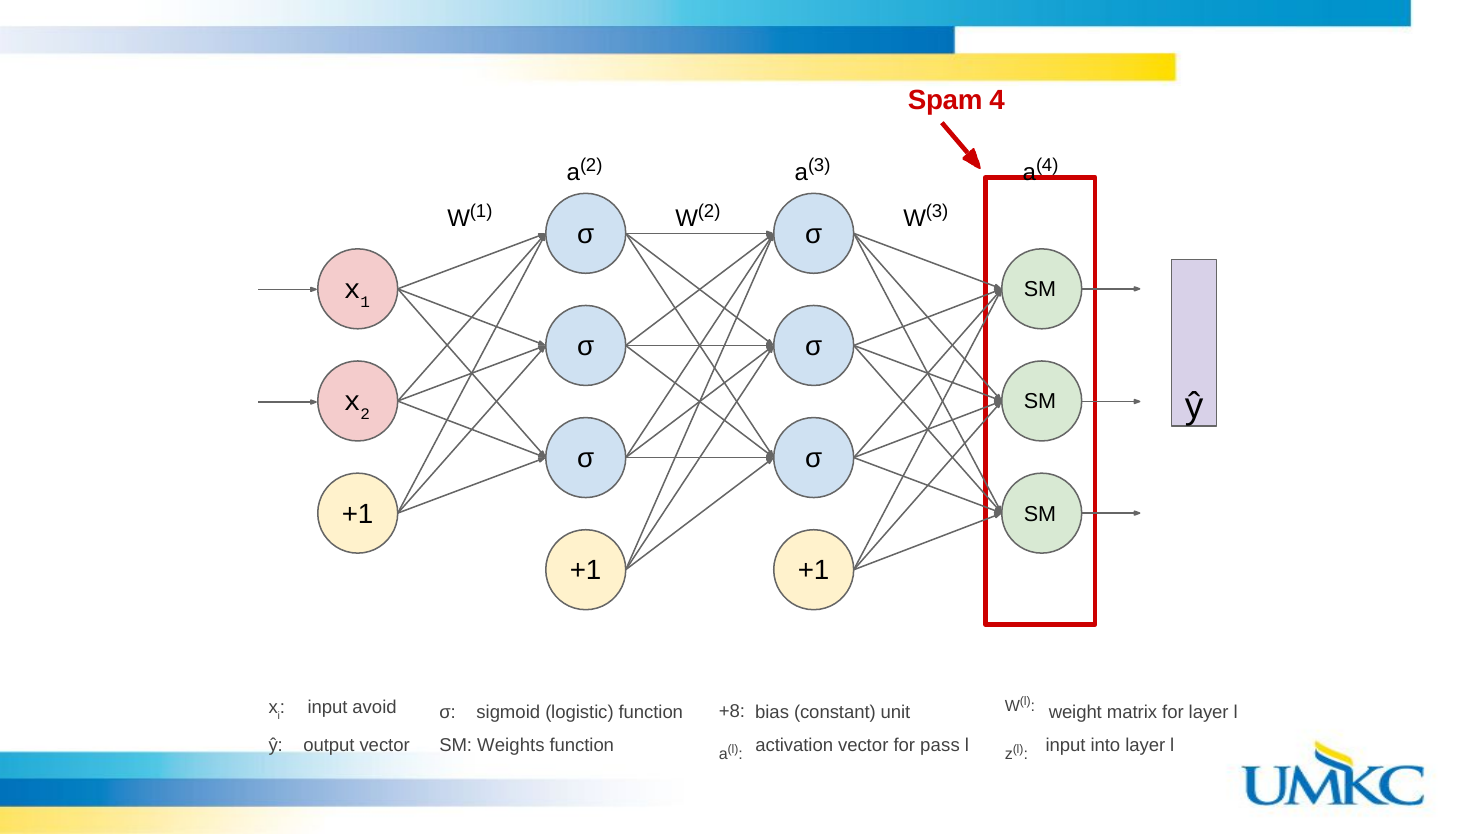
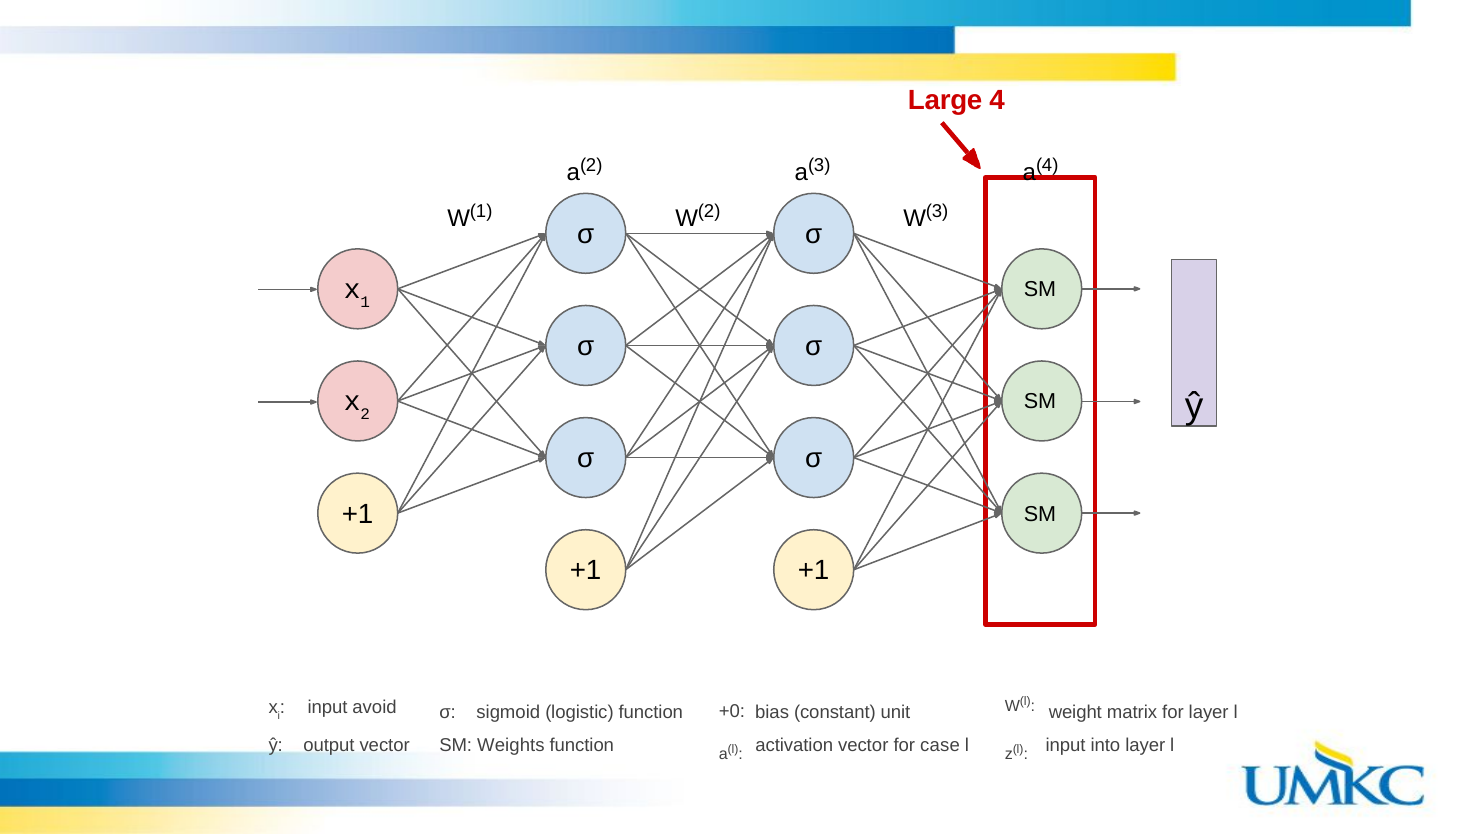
Spam: Spam -> Large (945, 100)
+8: +8 -> +0 (732, 712)
pass: pass -> case (940, 745)
